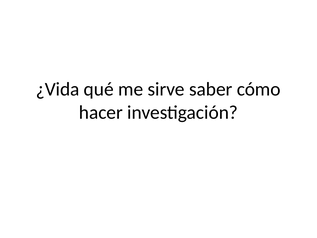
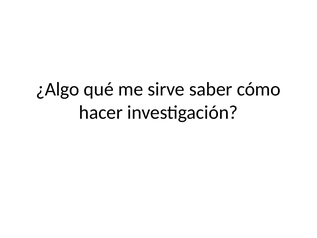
¿Vida: ¿Vida -> ¿Algo (58, 89)
